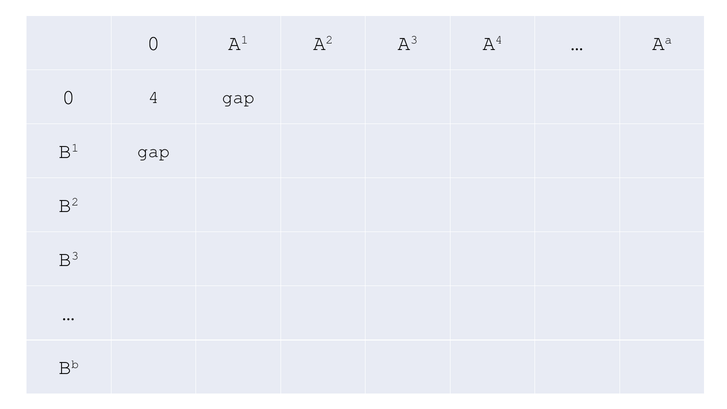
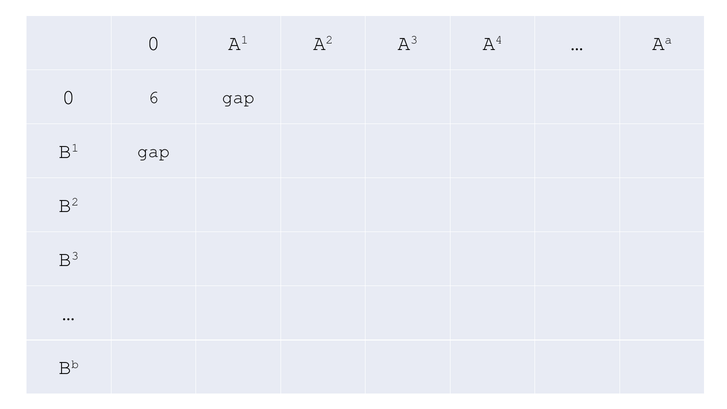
4: 4 -> 6 (154, 97)
